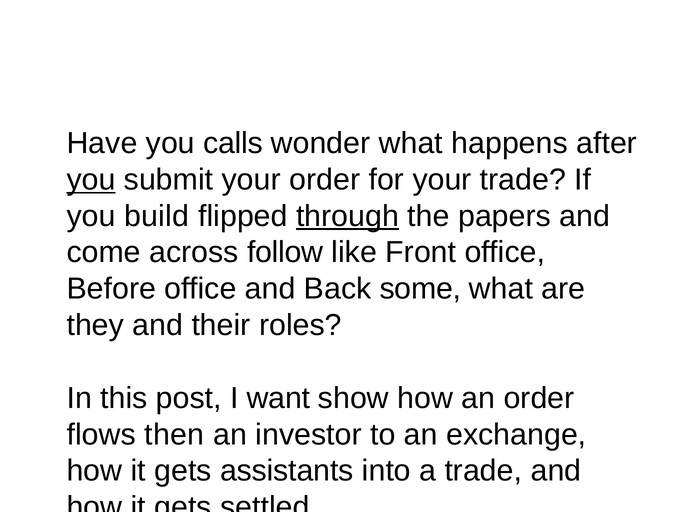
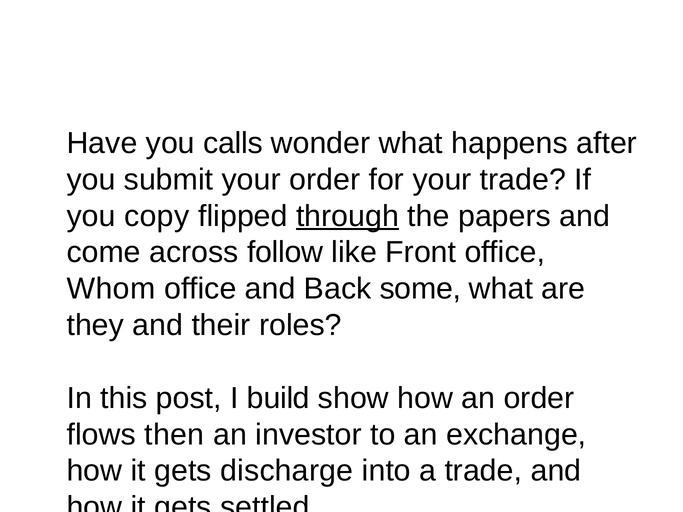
you underline: present -> none (91, 180)
build: build -> copy (157, 216)
Before: Before -> Whom (111, 289)
want: want -> build (278, 398)
assistants: assistants -> discharge (287, 471)
